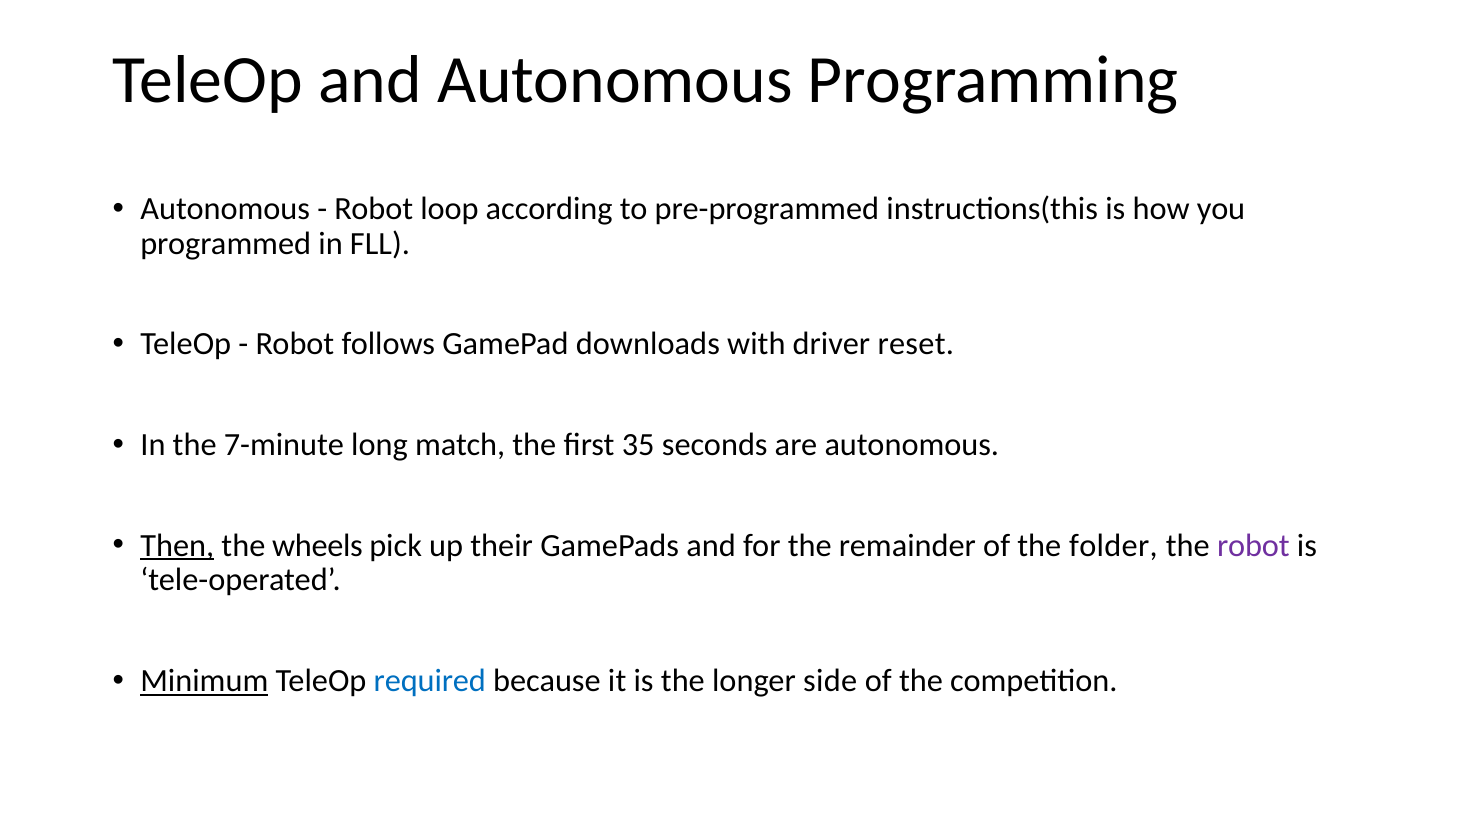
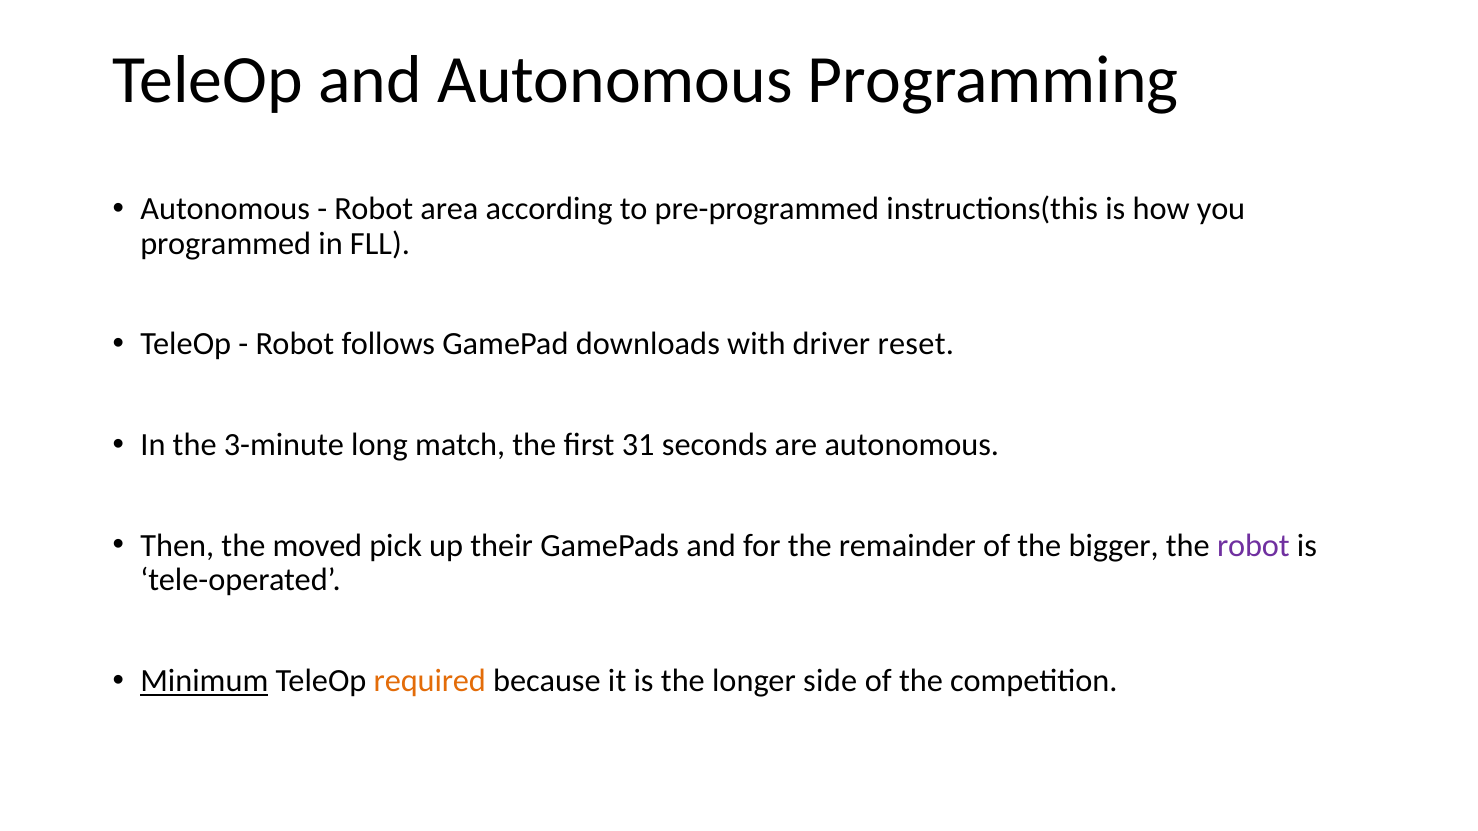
loop: loop -> area (449, 209)
7-minute: 7-minute -> 3-minute (284, 445)
35: 35 -> 31 (638, 445)
Then underline: present -> none (177, 546)
wheels: wheels -> moved (317, 546)
folder: folder -> bigger (1114, 546)
required colour: blue -> orange (430, 681)
